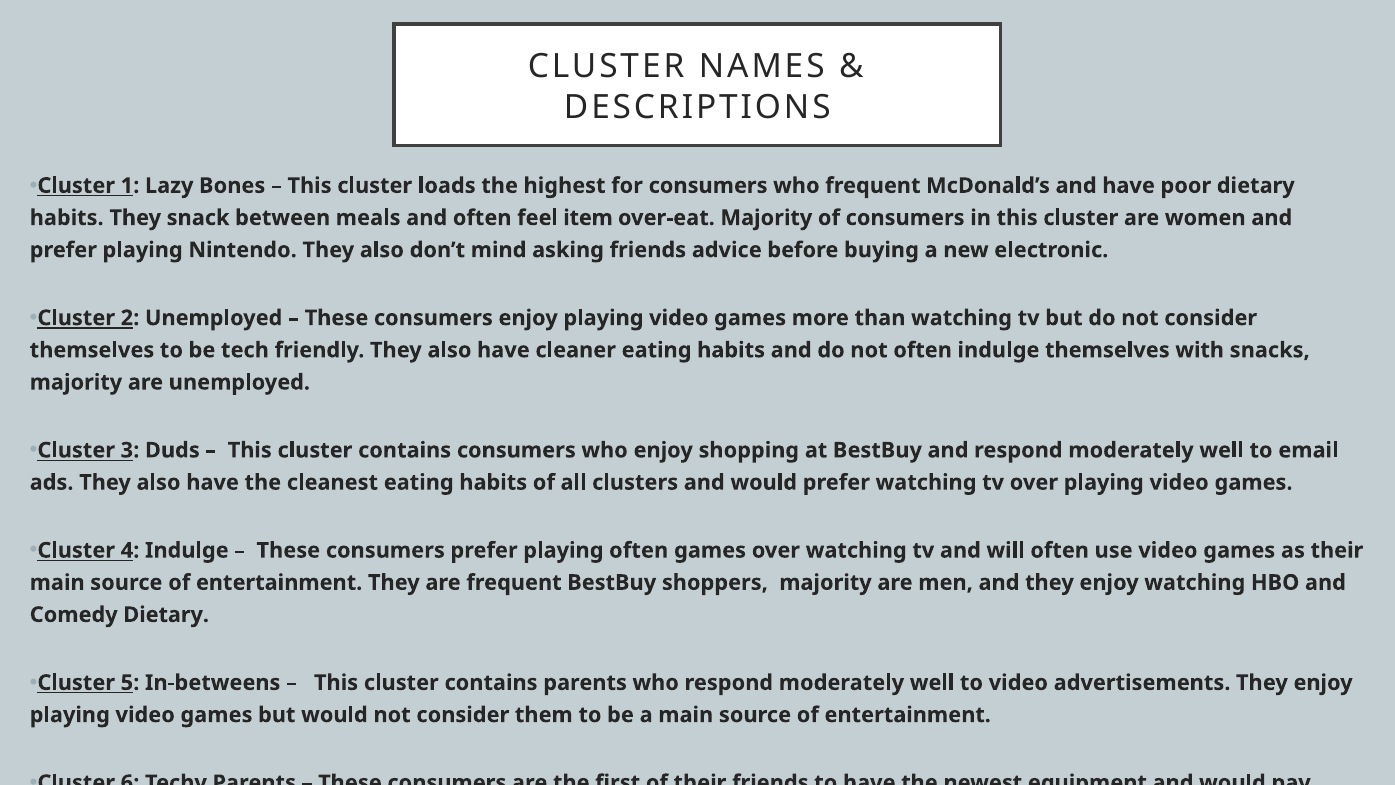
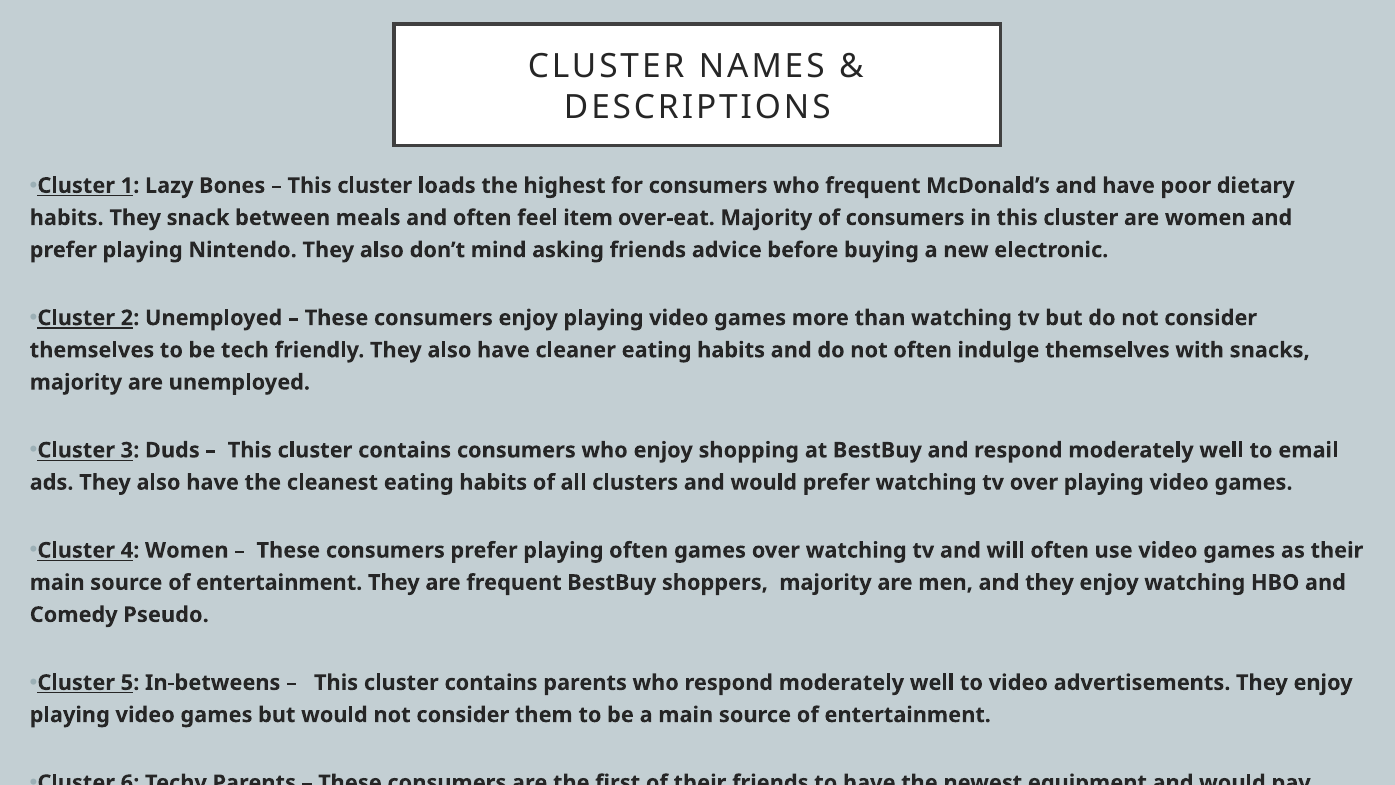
4 Indulge: Indulge -> Women (187, 550)
Comedy Dietary: Dietary -> Pseudo (166, 615)
